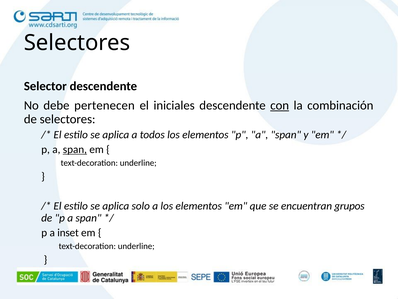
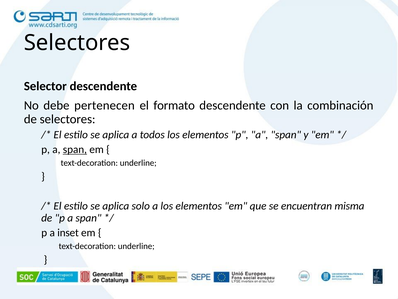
iniciales: iniciales -> formato (174, 105)
con underline: present -> none (280, 105)
grupos: grupos -> misma (349, 206)
